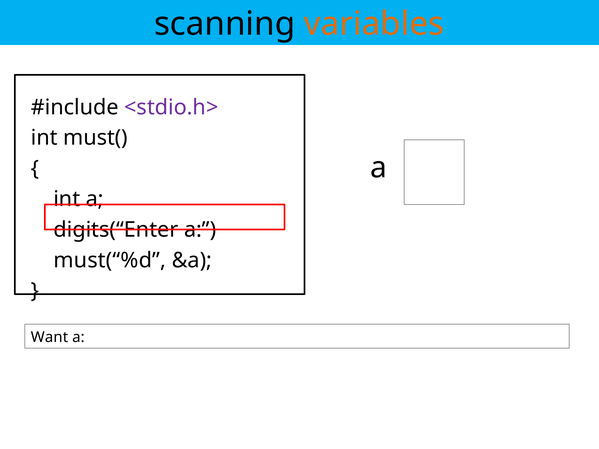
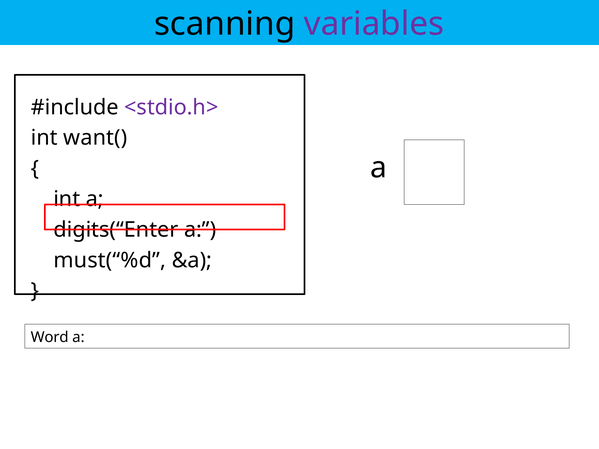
variables colour: orange -> purple (374, 24)
must(: must( -> want( (95, 138)
Want: Want -> Word (50, 337)
